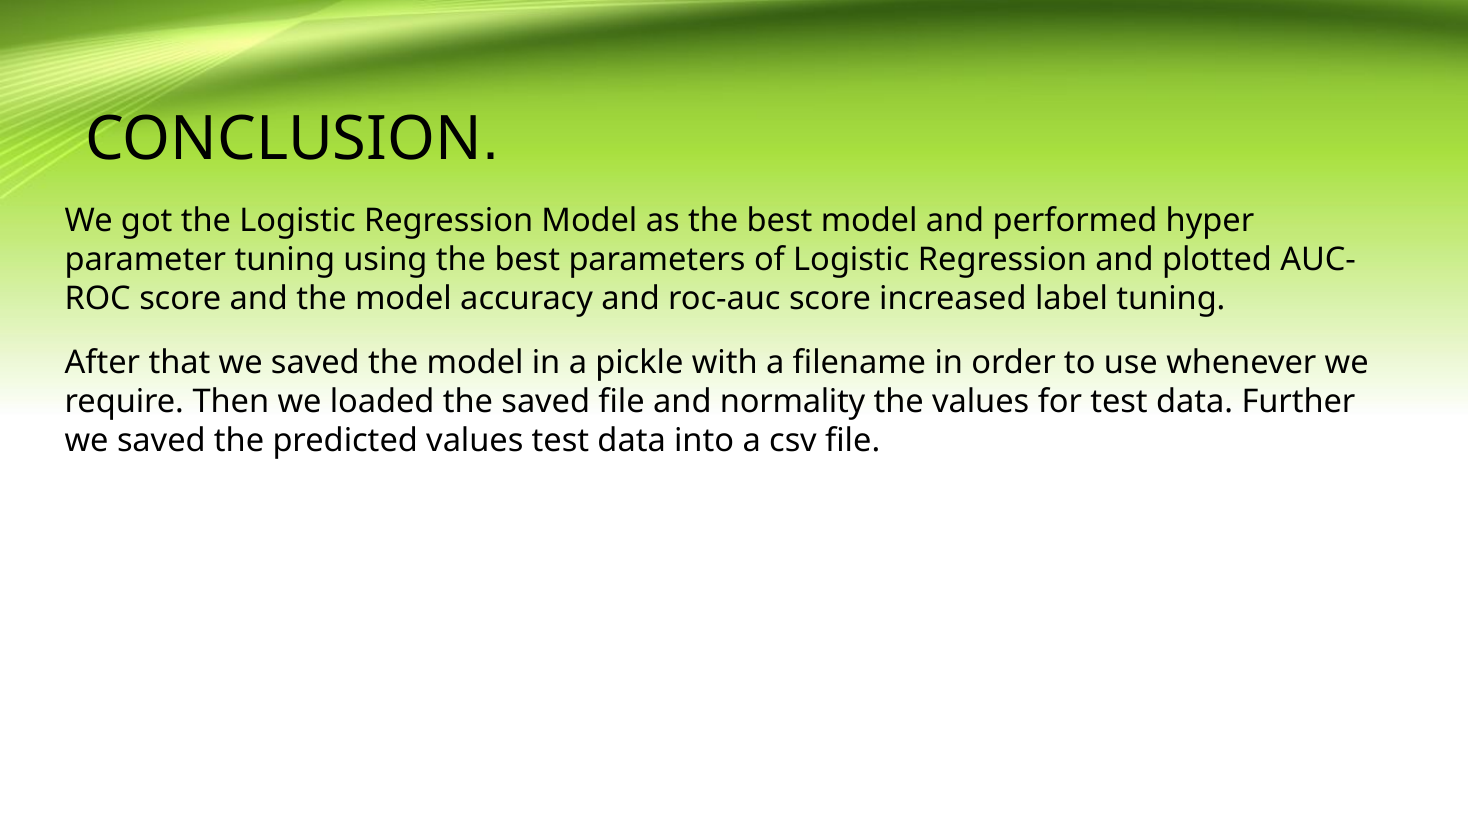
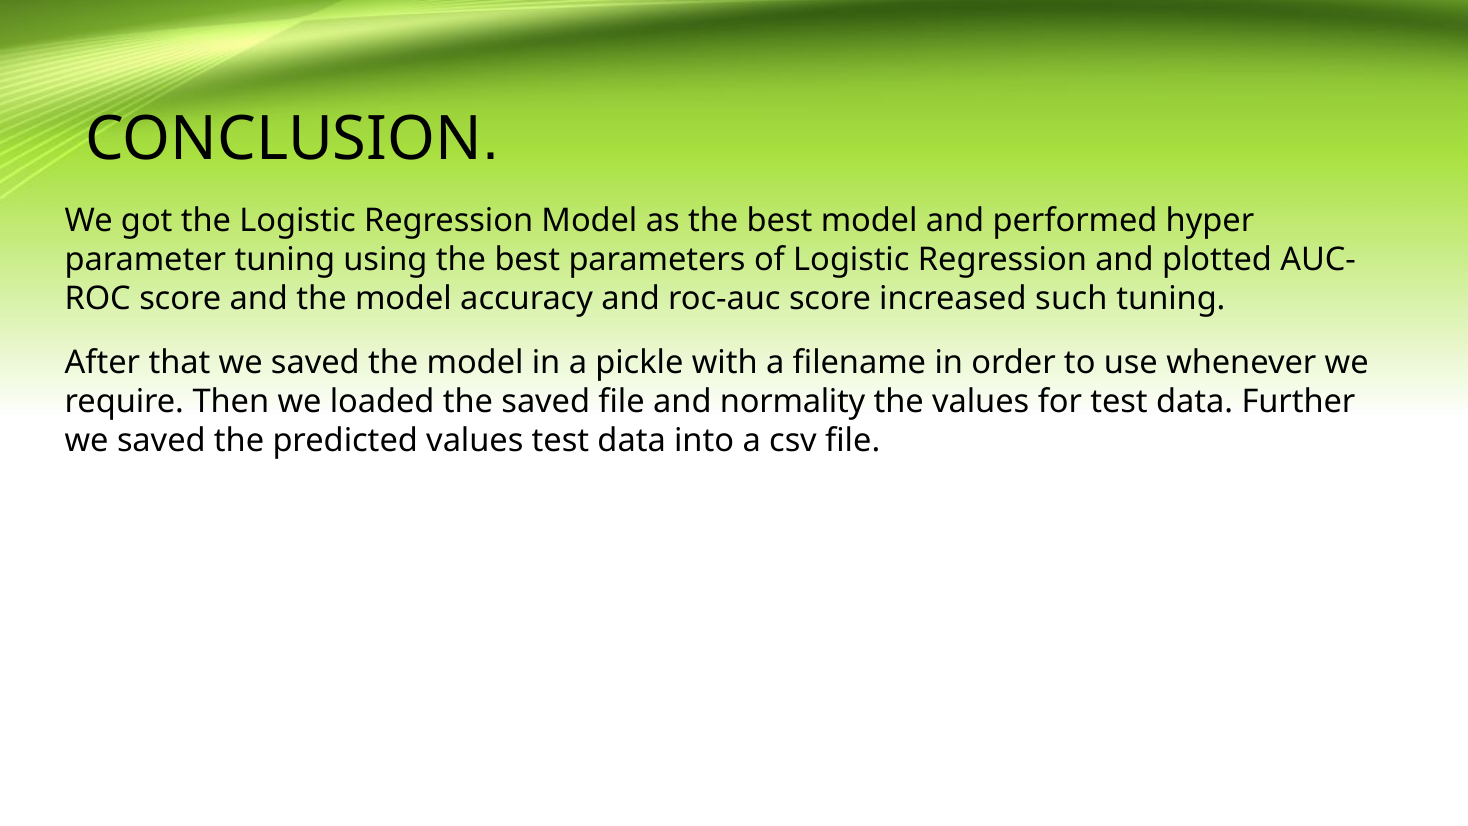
label: label -> such (1071, 299)
